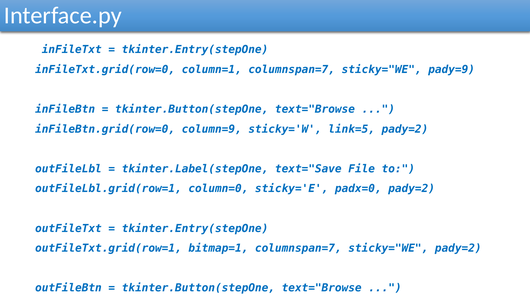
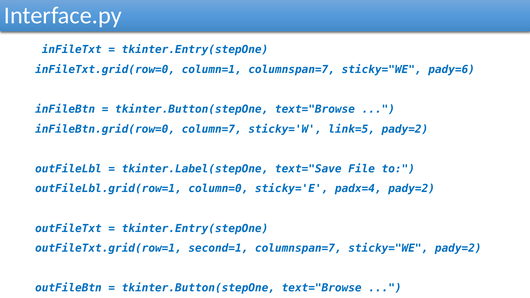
pady=9: pady=9 -> pady=6 (452, 69)
column=9: column=9 -> column=7 (212, 129)
padx=0: padx=0 -> padx=4 (358, 189)
bitmap=1: bitmap=1 -> second=1 (218, 248)
